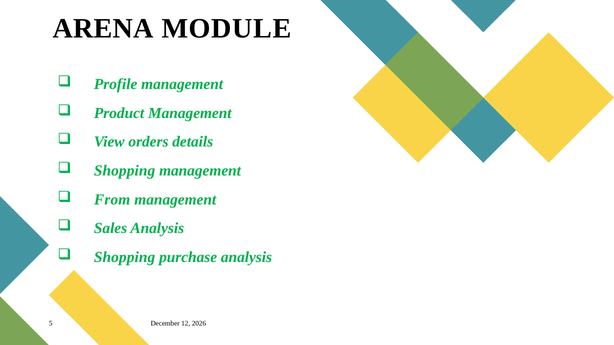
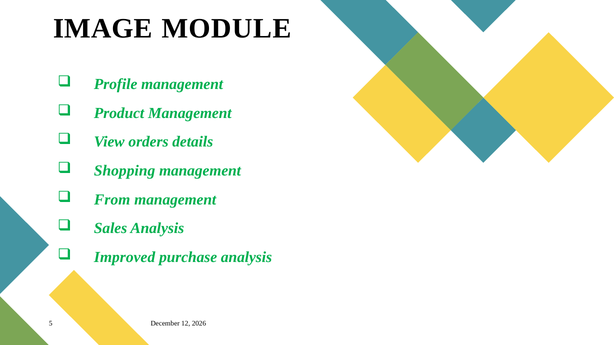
ARENA: ARENA -> IMAGE (103, 29)
Shopping: Shopping -> Improved (125, 257)
